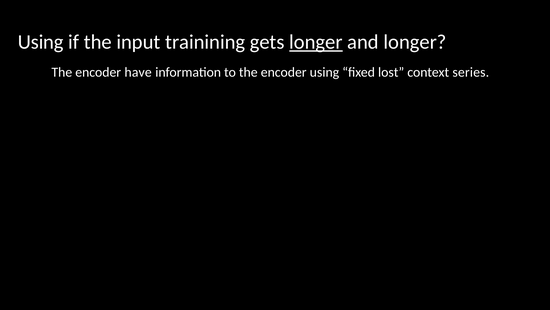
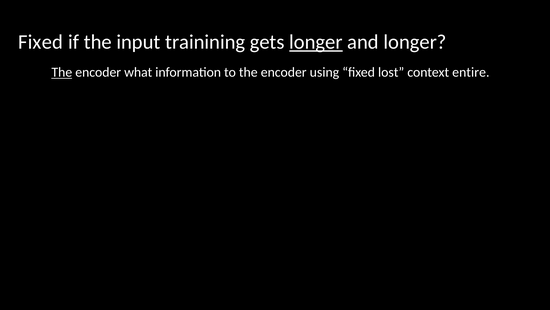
Using: Using -> Fixed (41, 42)
The underline: none -> present (62, 72)
have: have -> what (138, 72)
series: series -> entire (471, 72)
